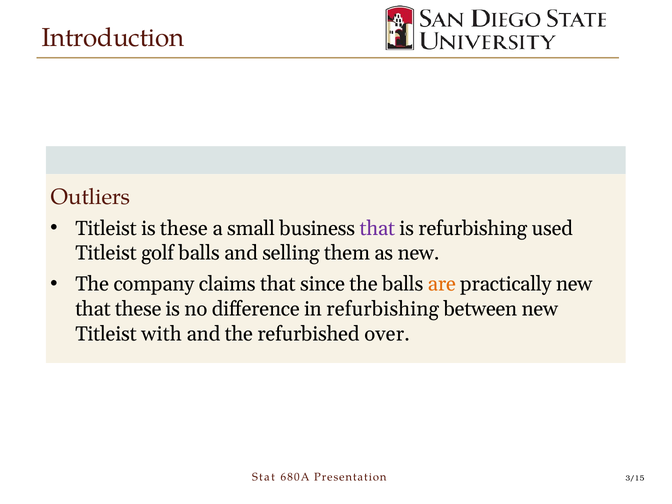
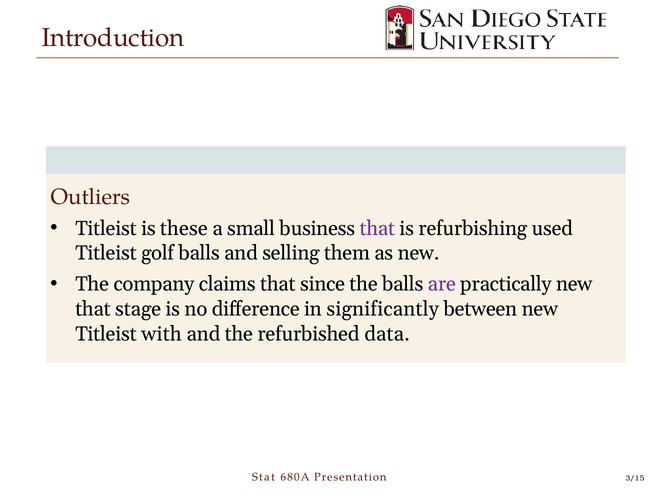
are colour: orange -> purple (442, 284)
that these: these -> stage (138, 309)
in refurbishing: refurbishing -> significantly (383, 309)
over: over -> data (387, 334)
